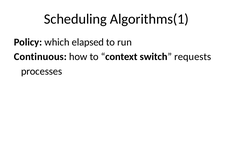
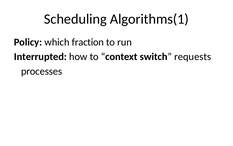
elapsed: elapsed -> fraction (88, 42)
Continuous: Continuous -> Interrupted (40, 57)
